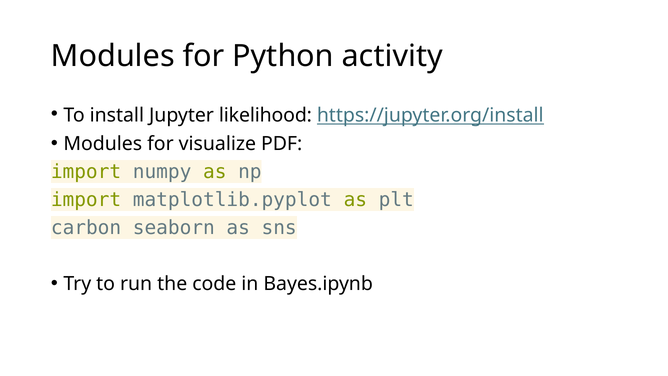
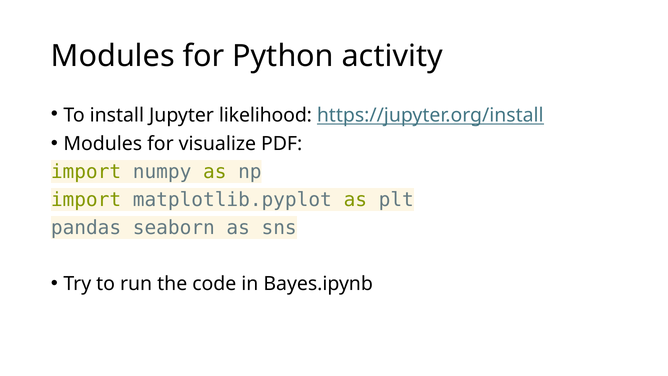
carbon: carbon -> pandas (86, 228)
